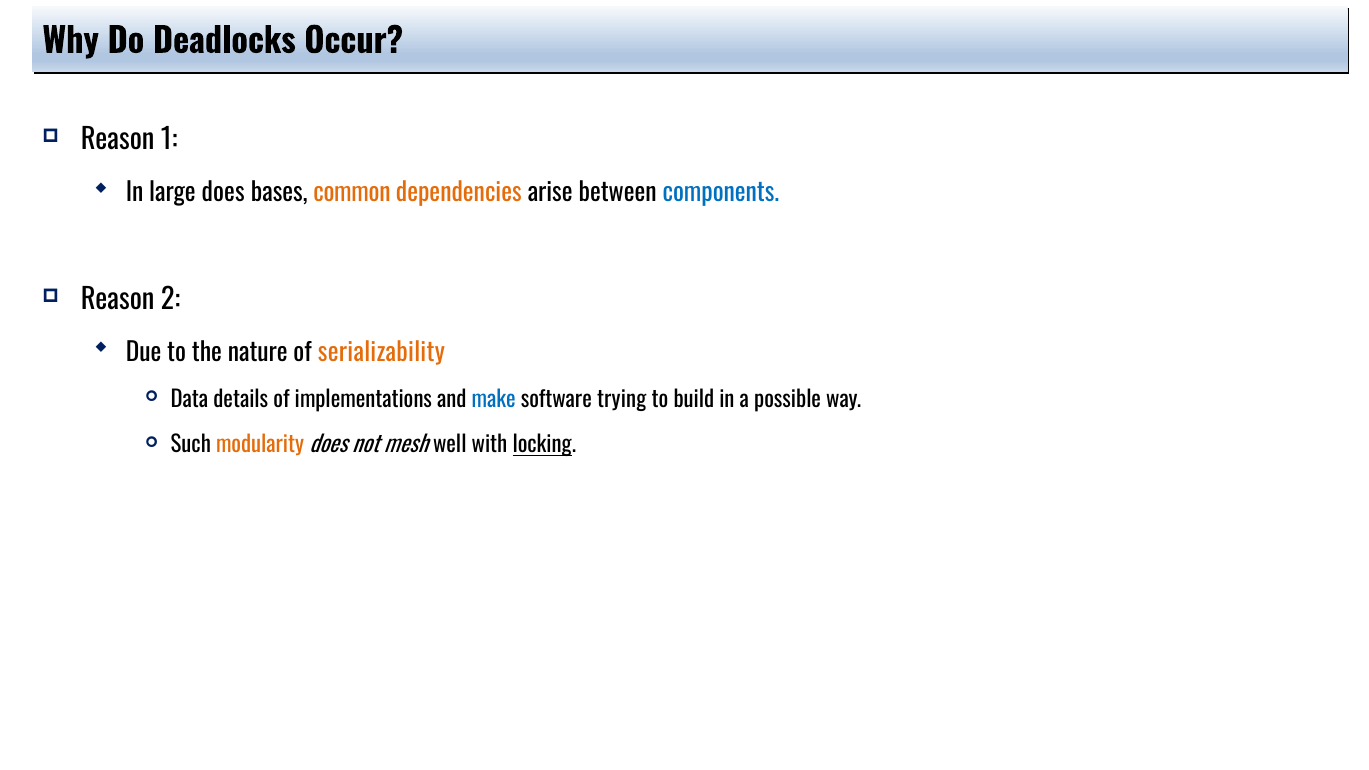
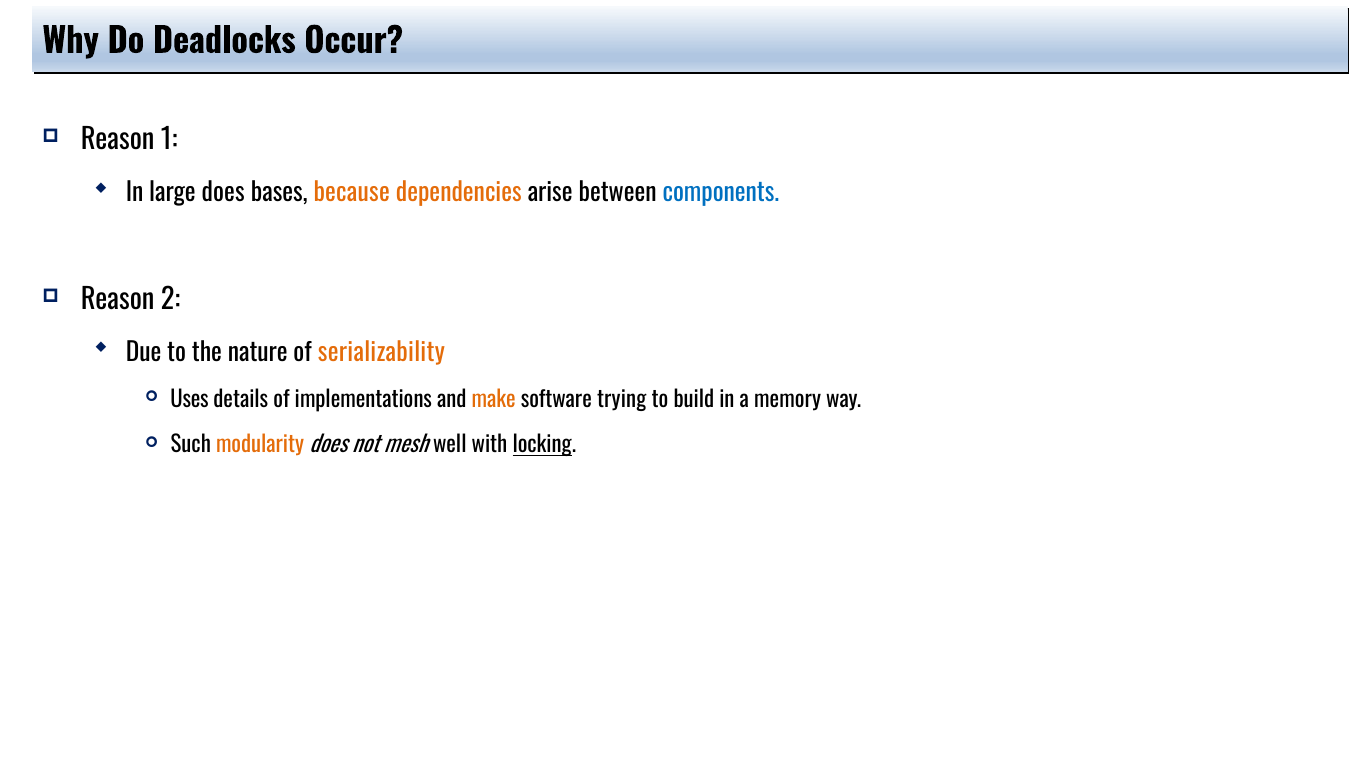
common: common -> because (352, 193)
Data: Data -> Uses (190, 400)
make colour: blue -> orange (494, 400)
possible: possible -> memory (788, 400)
